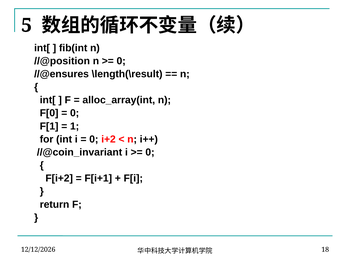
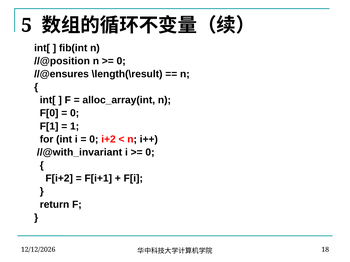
//@coin_invariant: //@coin_invariant -> //@with_invariant (80, 153)
